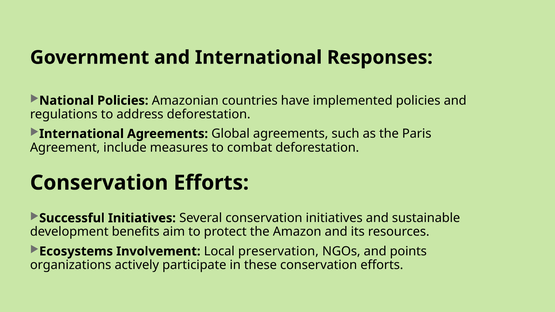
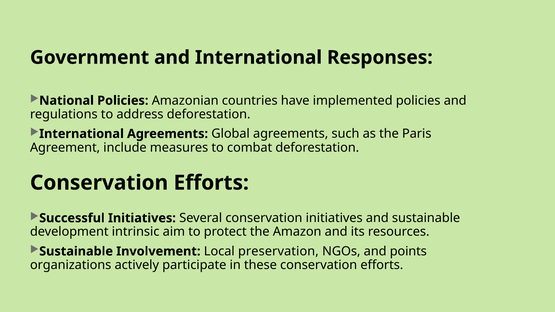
benefits: benefits -> intrinsic (136, 232)
Ecosystems: Ecosystems -> Sustainable (76, 251)
